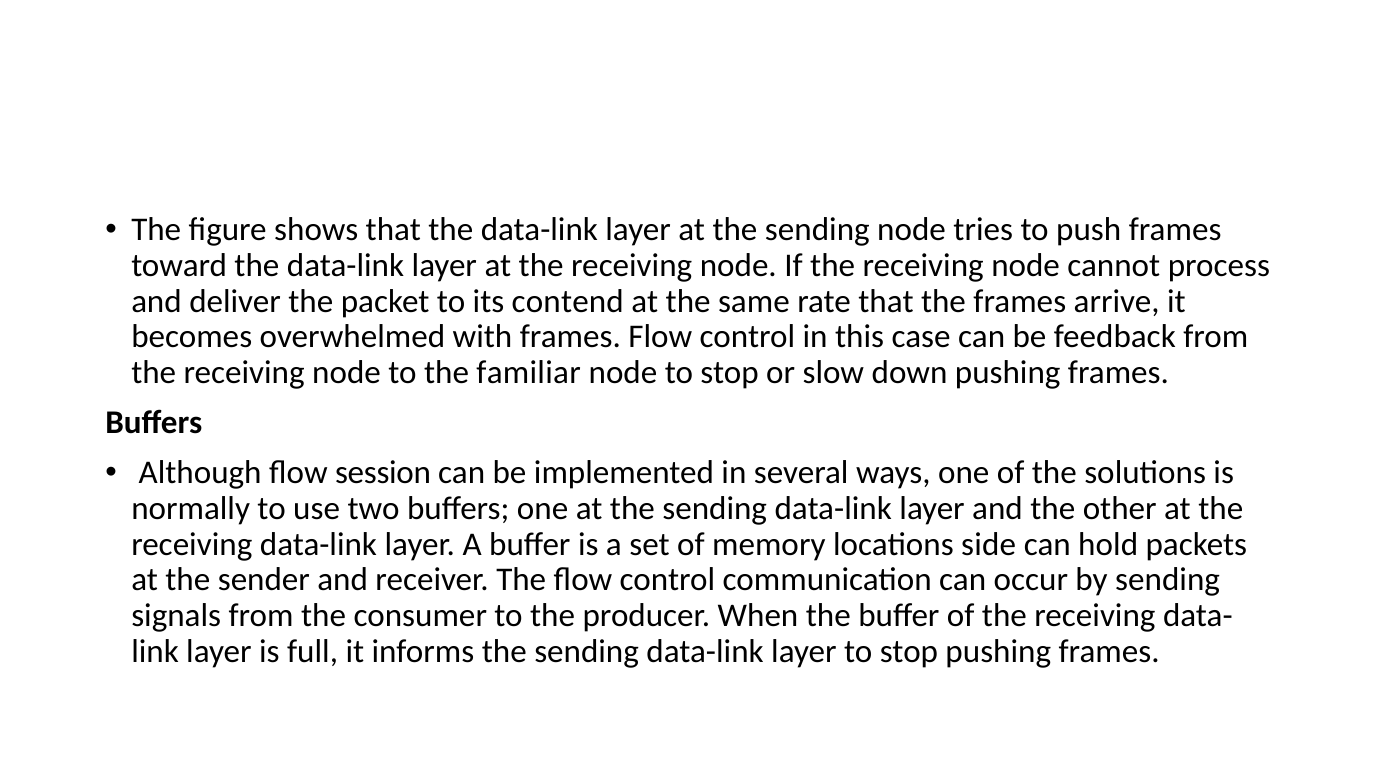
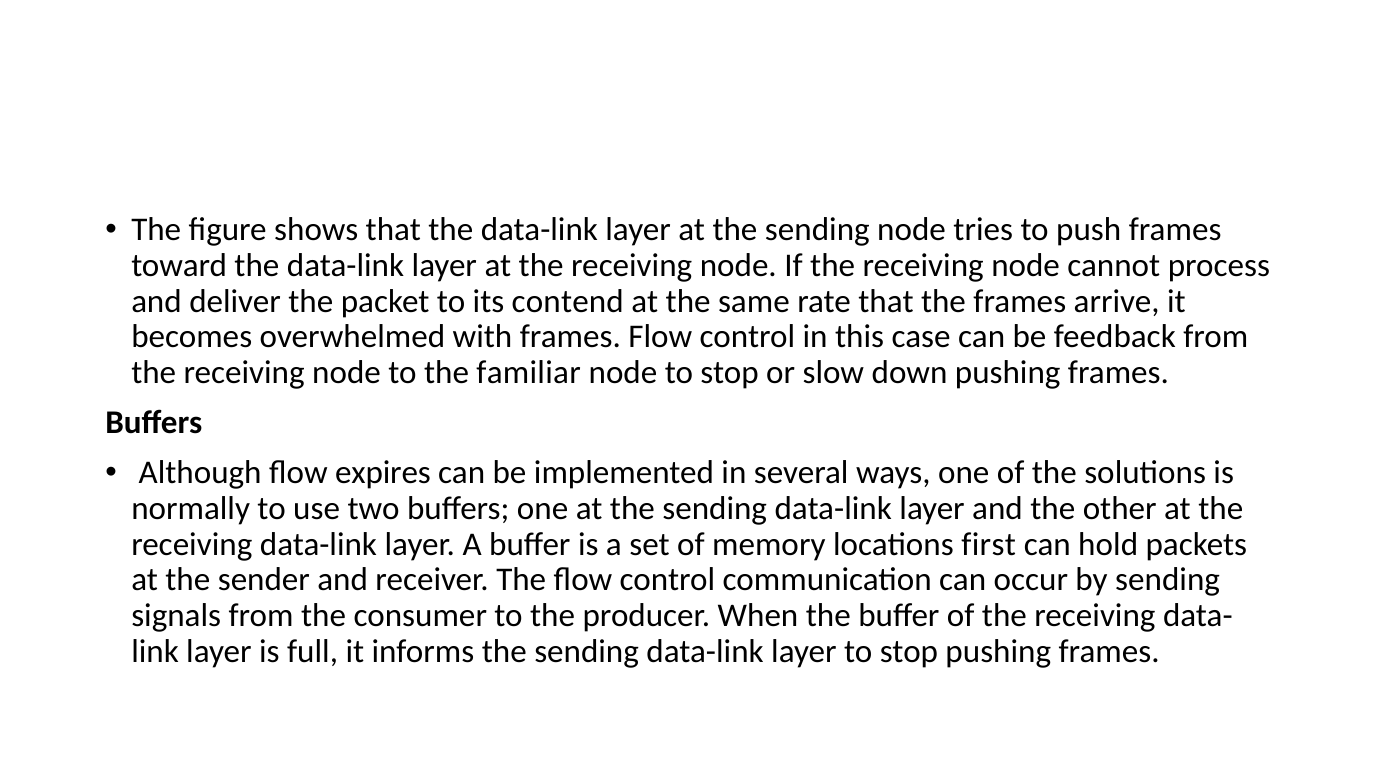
session: session -> expires (383, 473)
side: side -> first (989, 545)
